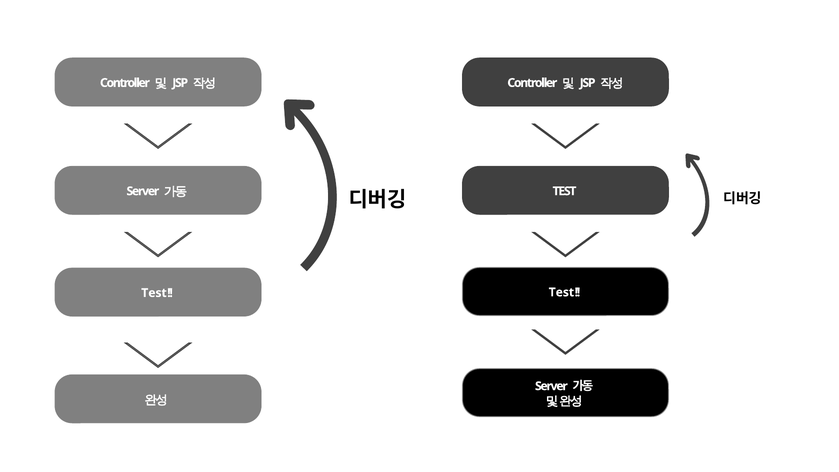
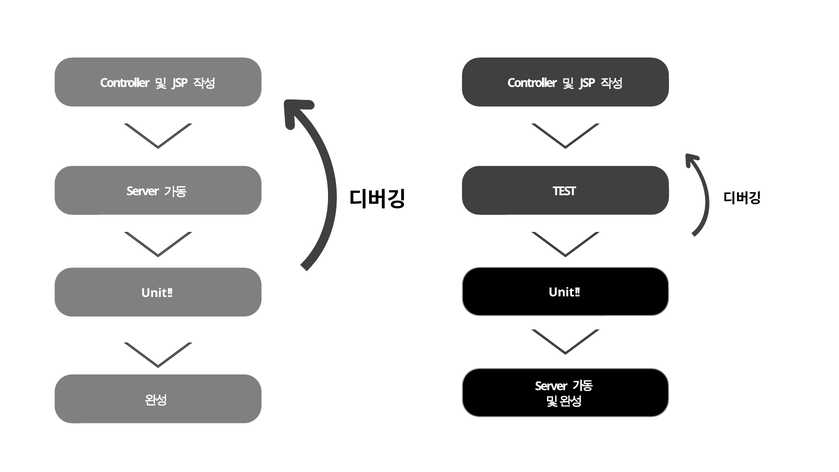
Test: Test -> Unit (561, 292)
Test: Test -> Unit (154, 293)
